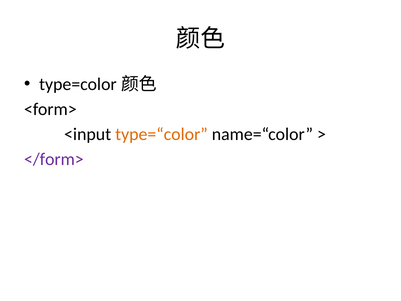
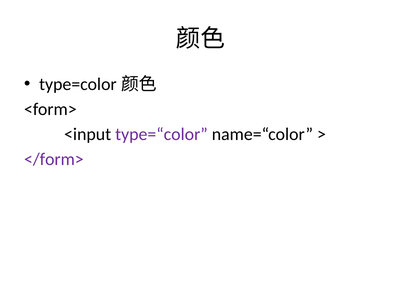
type=“color colour: orange -> purple (161, 134)
